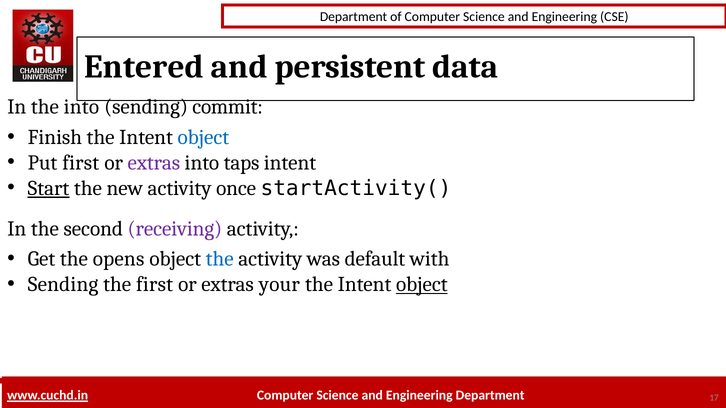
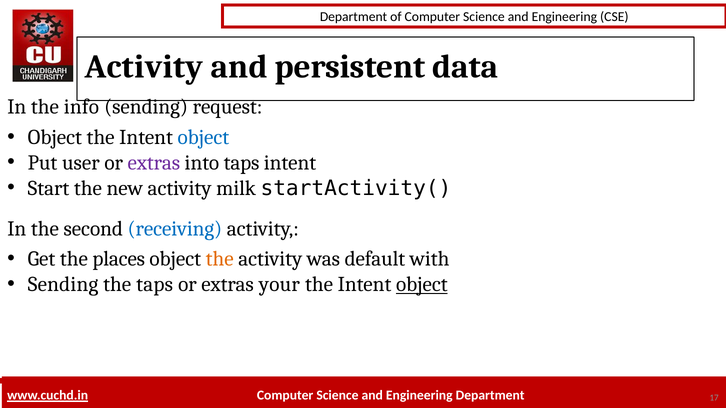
Entered: Entered -> Activity (144, 67)
the into: into -> info (81, 107)
commit: commit -> request (228, 107)
Finish: Finish -> Object (55, 137)
Put first: first -> user (81, 163)
Start underline: present -> none (49, 188)
once: once -> milk (236, 188)
receiving colour: purple -> blue (175, 229)
opens: opens -> places (119, 259)
the colour: blue -> orange (220, 259)
the first: first -> taps (155, 285)
